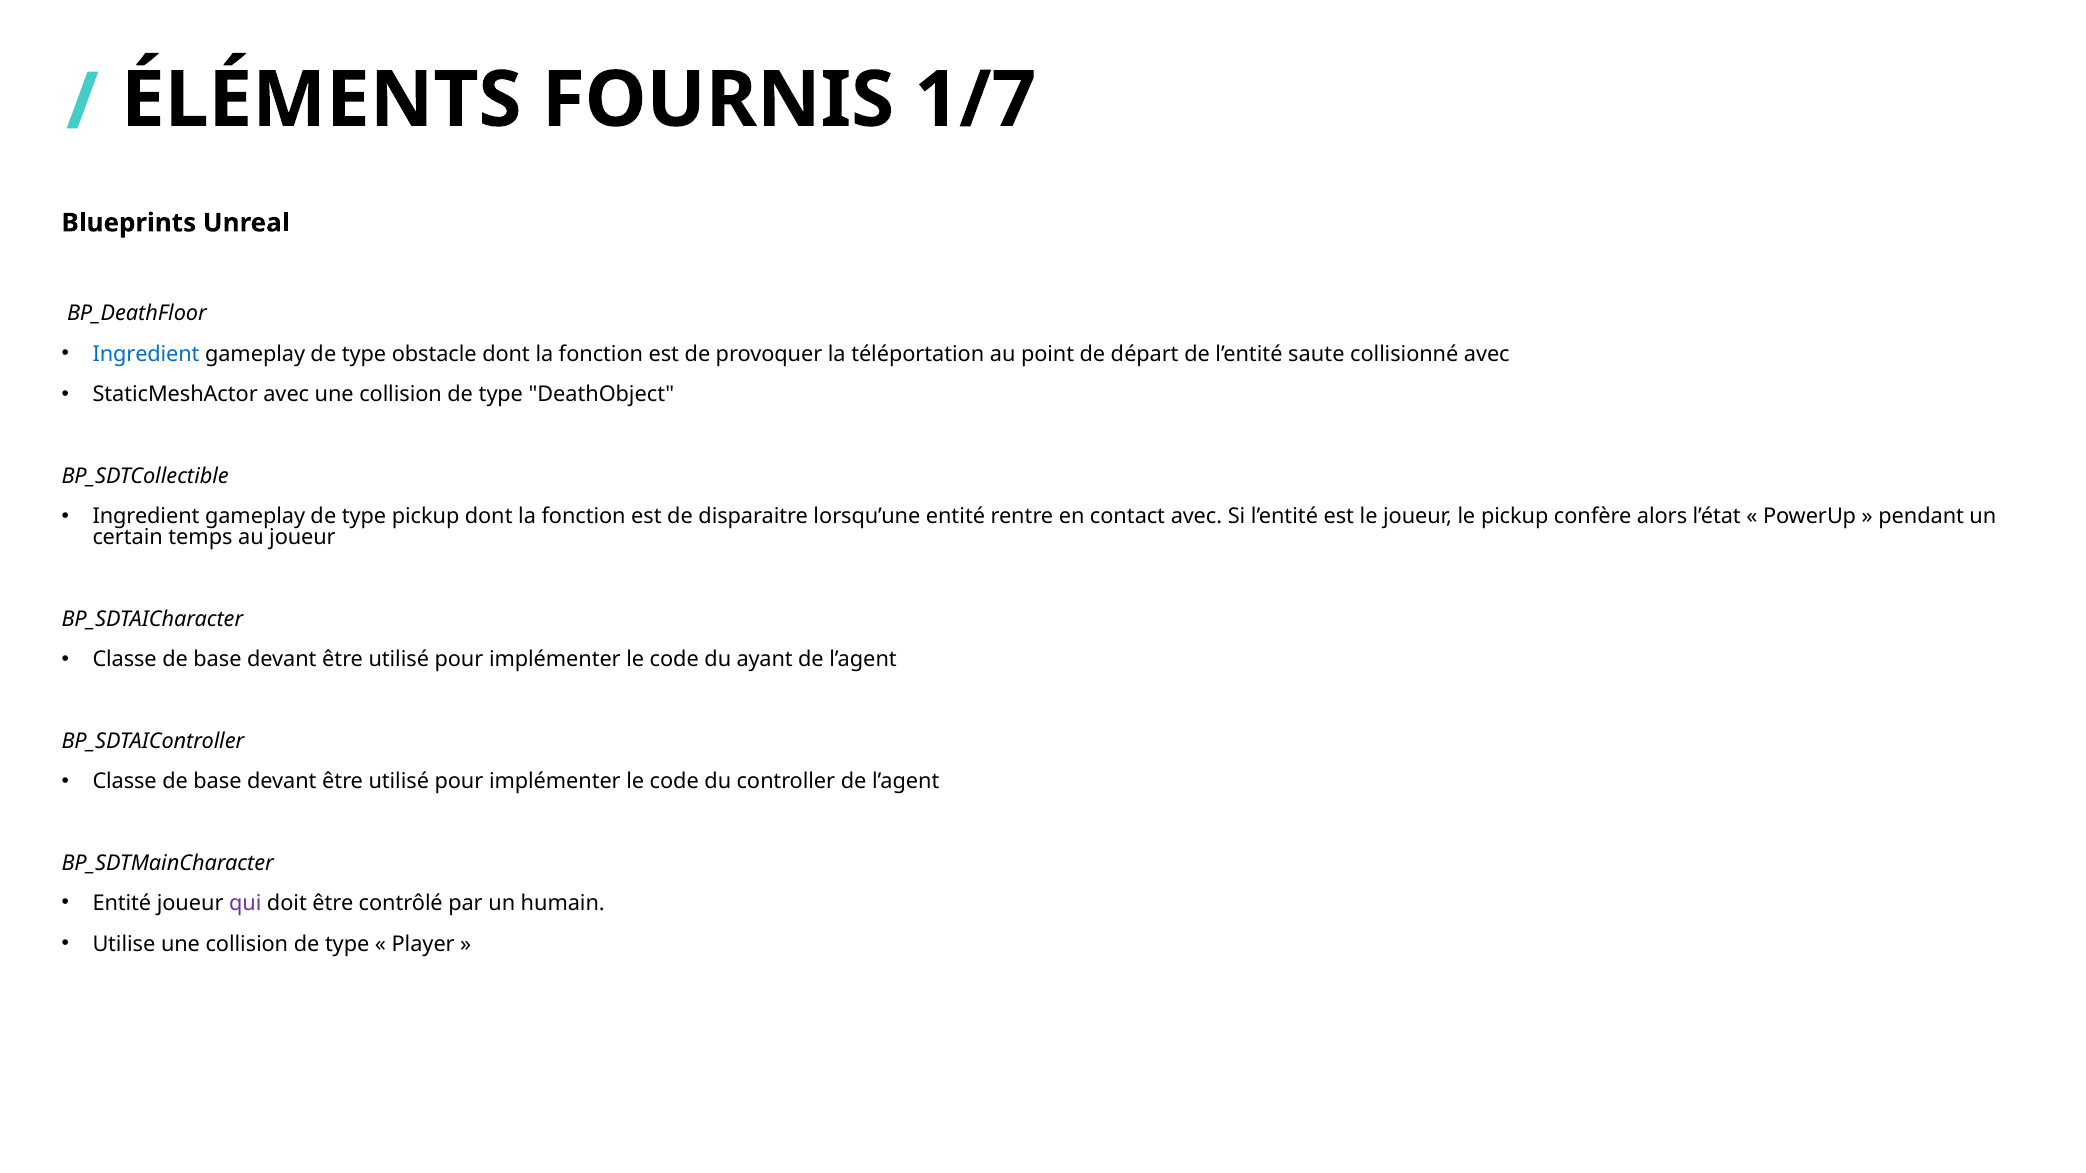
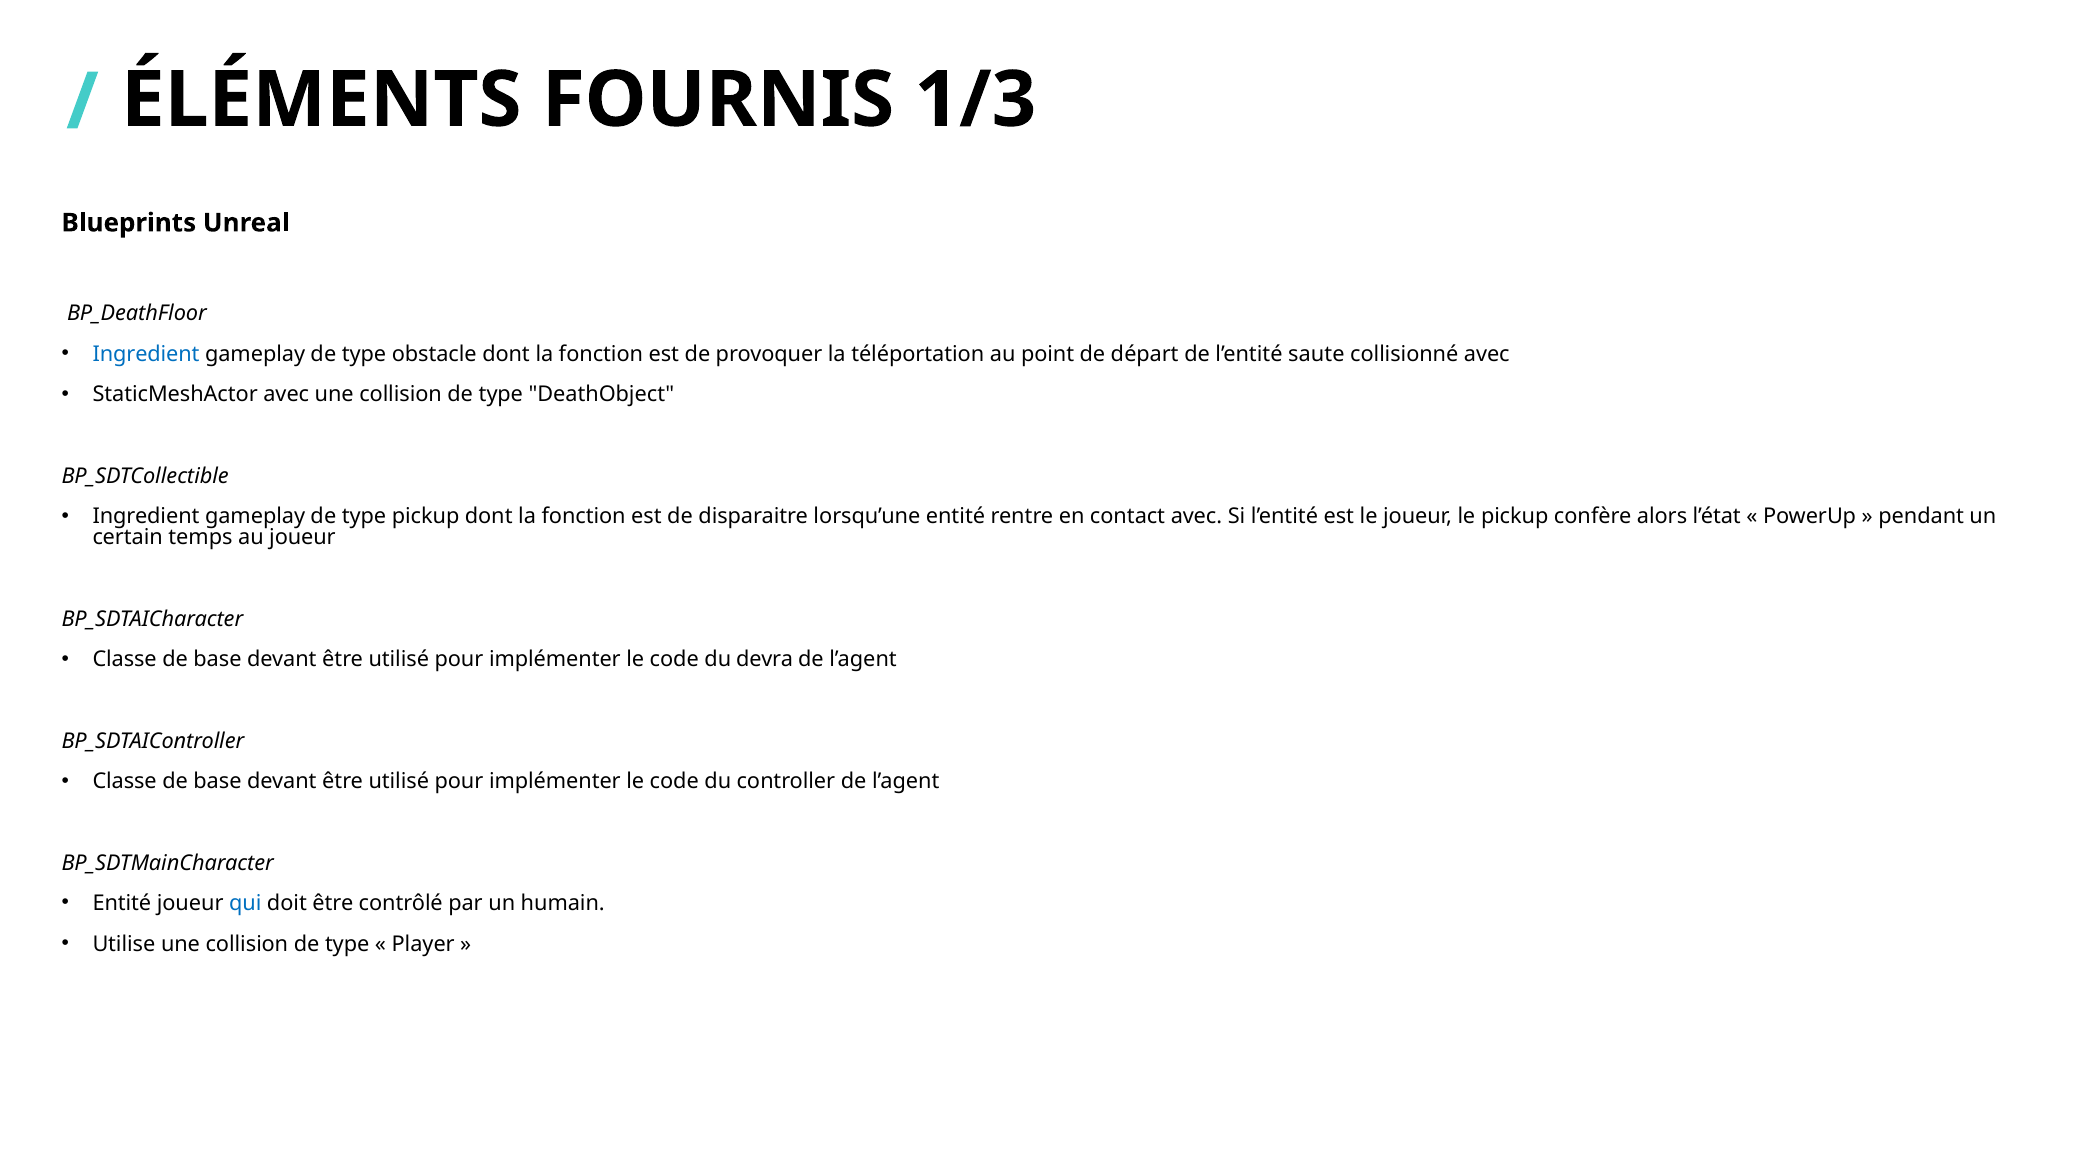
1/7: 1/7 -> 1/3 (975, 100)
ayant: ayant -> devra (765, 660)
qui colour: purple -> blue (245, 904)
